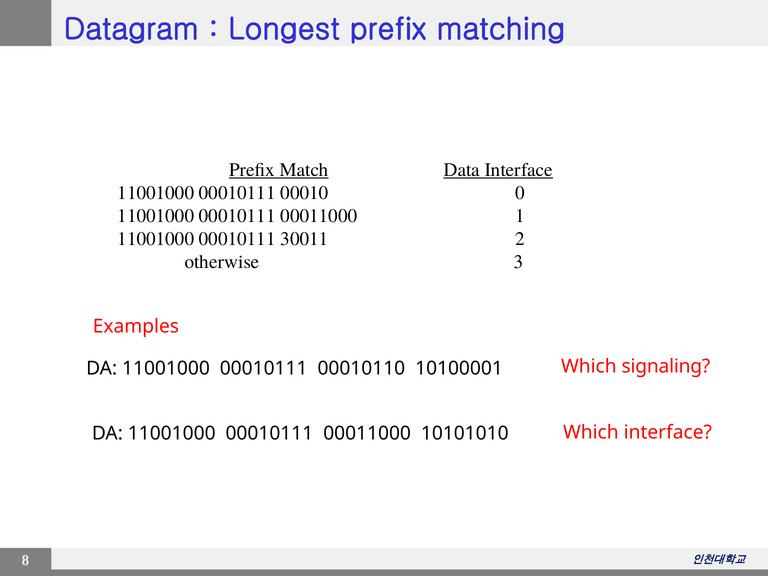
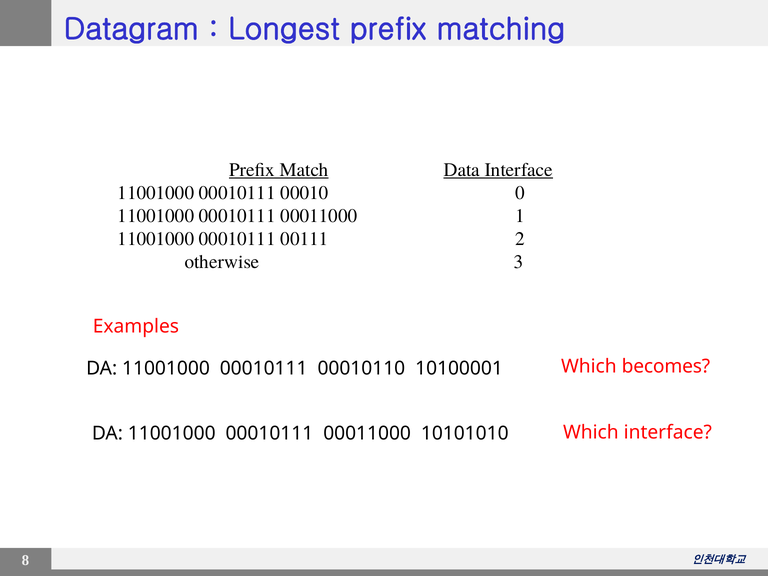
30011: 30011 -> 00111 (304, 239)
signaling: signaling -> becomes (666, 367)
